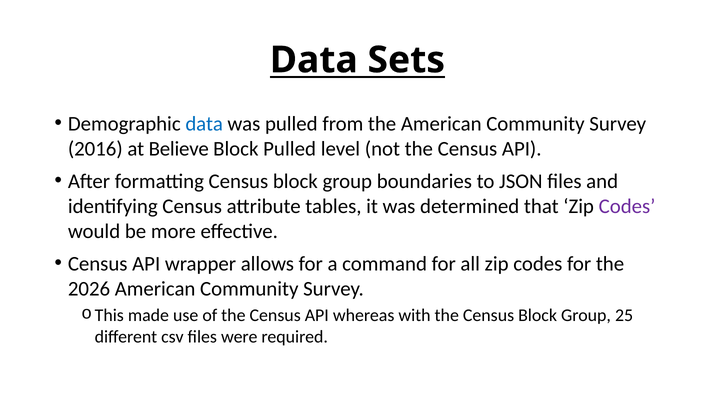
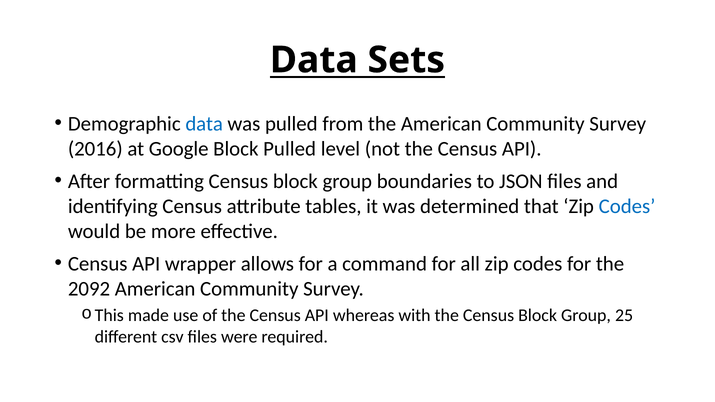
Believe: Believe -> Google (179, 149)
Codes colour: purple -> blue (627, 206)
2026: 2026 -> 2092 (89, 289)
